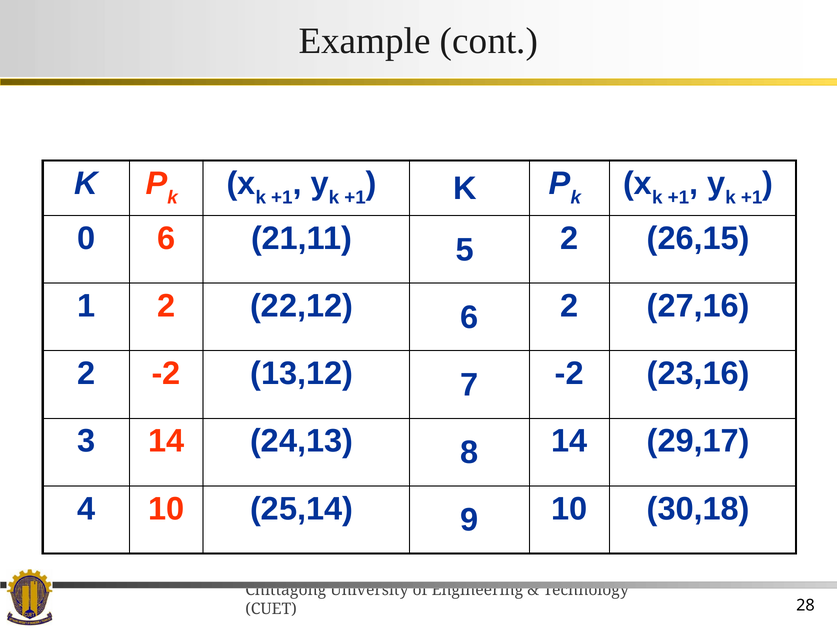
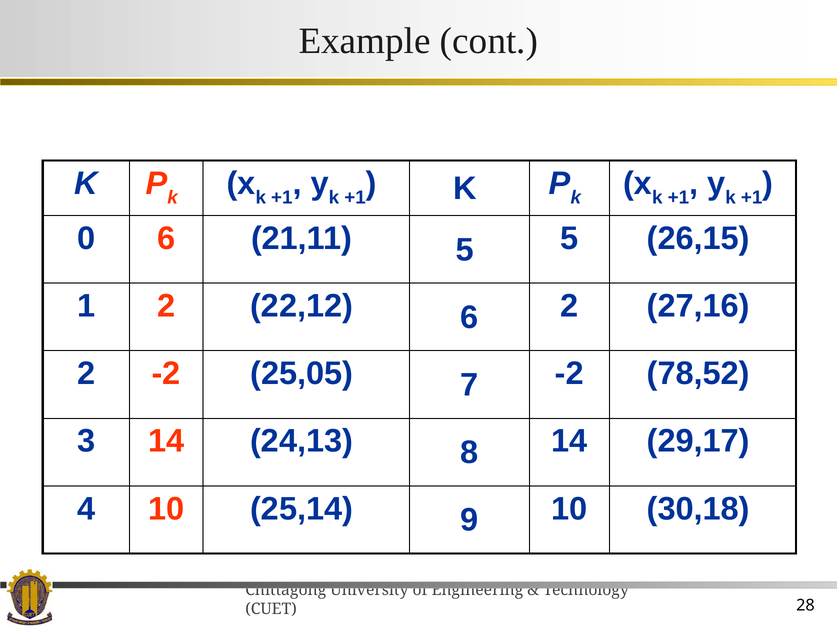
5 2: 2 -> 5 (569, 238)
13,12: 13,12 -> 25,05 (302, 373)
23,16: 23,16 -> 78,52 (698, 373)
